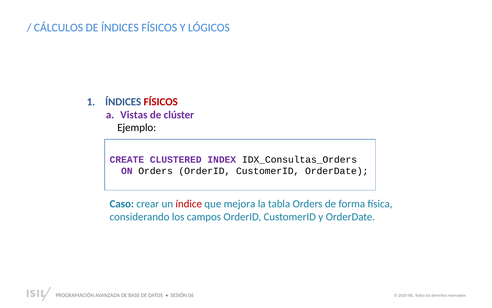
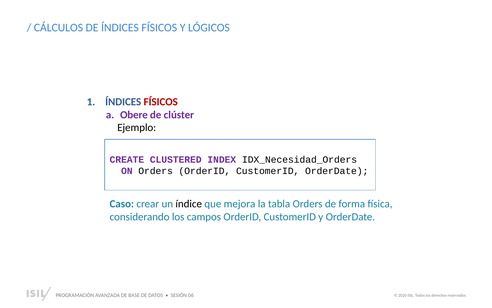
Vistas: Vistas -> Obere (134, 115)
IDX_Consultas_Orders: IDX_Consultas_Orders -> IDX_Necesidad_Orders (300, 159)
índice colour: red -> black (189, 204)
